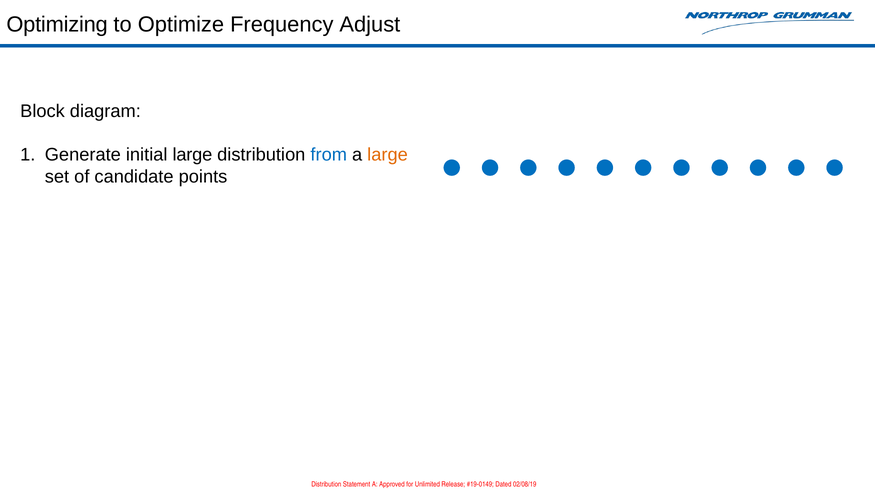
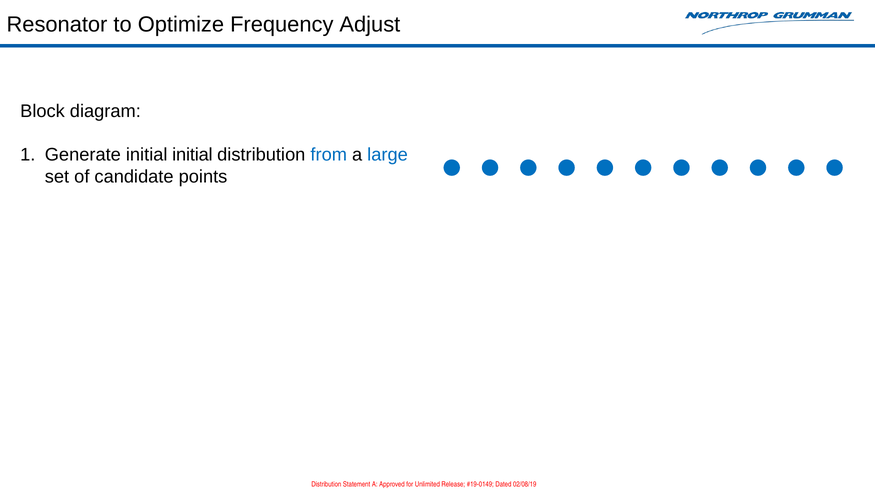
Optimizing: Optimizing -> Resonator (57, 24)
initial large: large -> initial (192, 155)
large colour: orange -> blue (388, 155)
